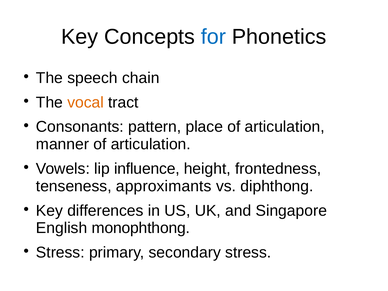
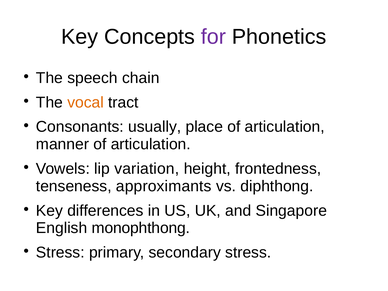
for colour: blue -> purple (213, 37)
pattern: pattern -> usually (155, 127)
influence: influence -> variation (147, 169)
